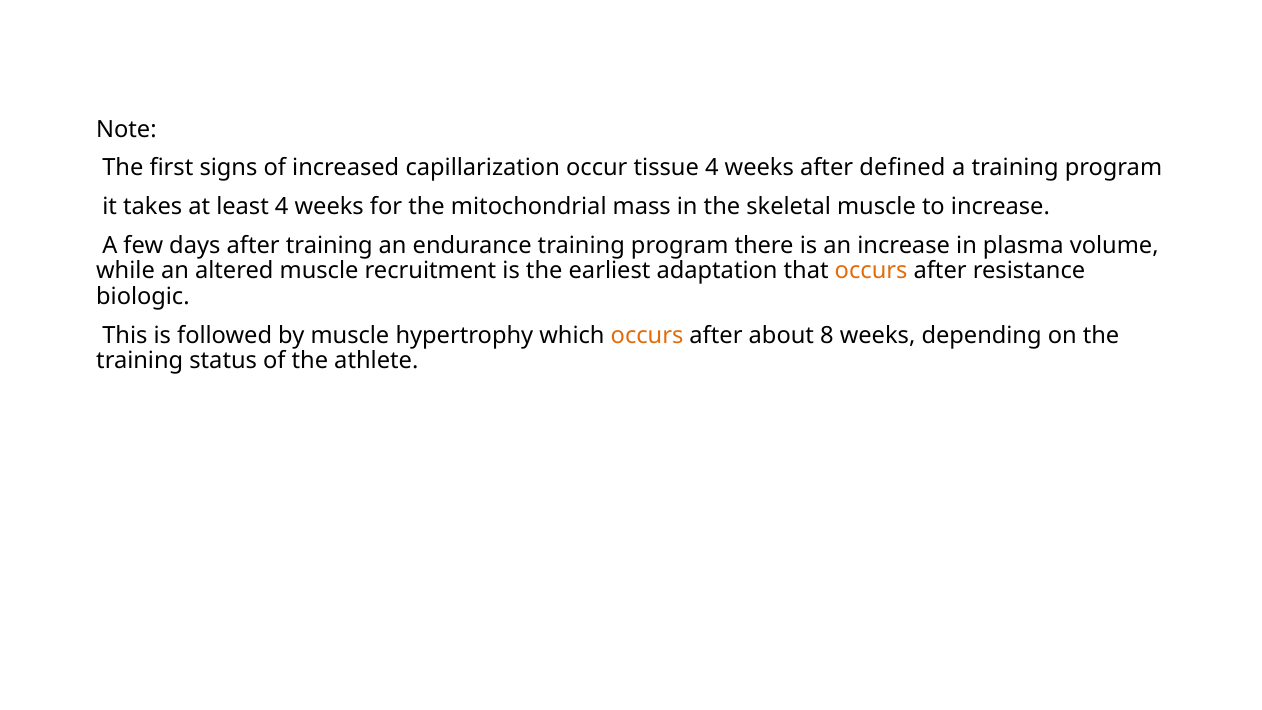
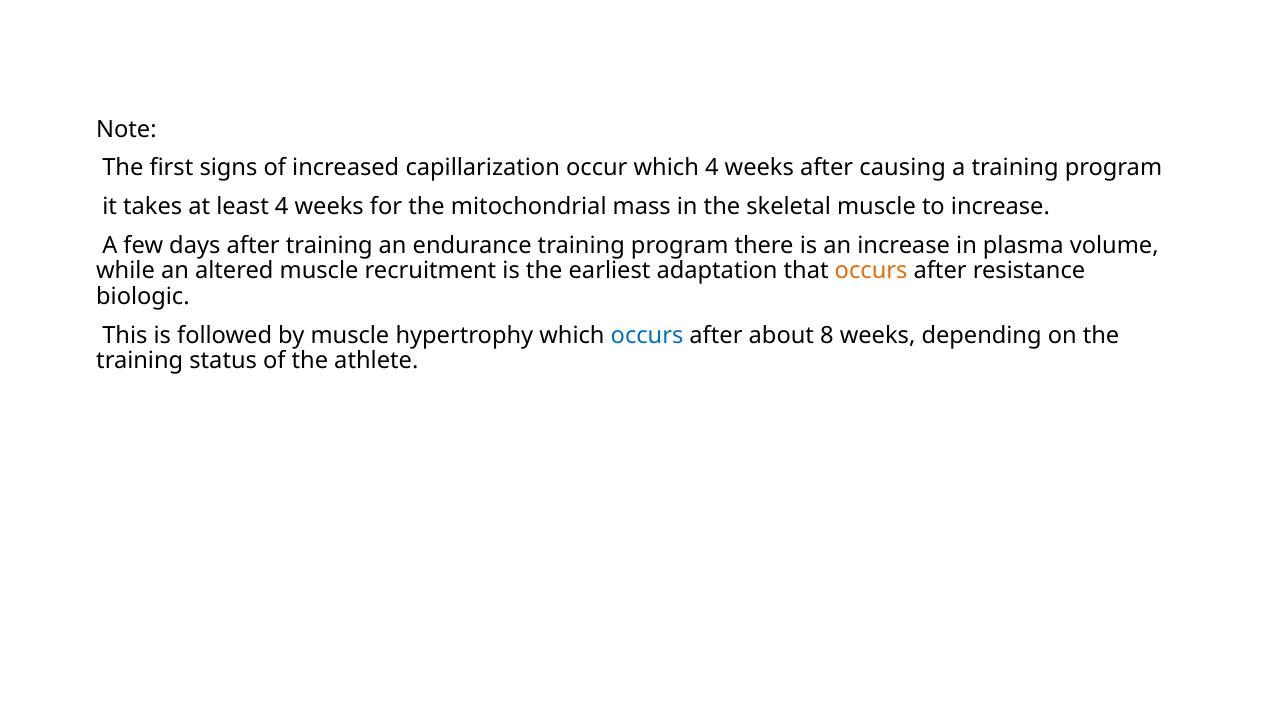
occur tissue: tissue -> which (666, 168)
defined: defined -> causing (903, 168)
occurs colour: orange -> blue (647, 335)
